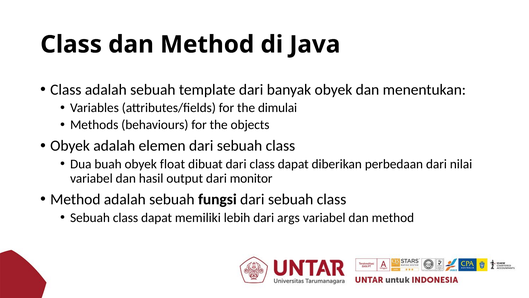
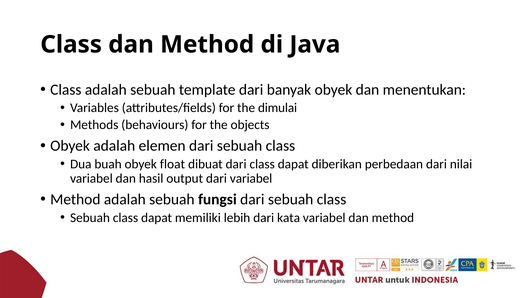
dari monitor: monitor -> variabel (251, 178)
args: args -> kata (289, 217)
